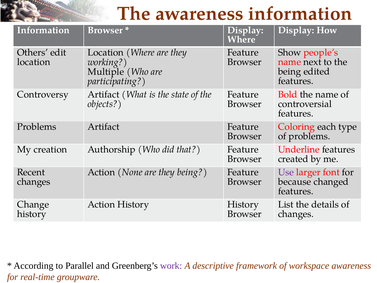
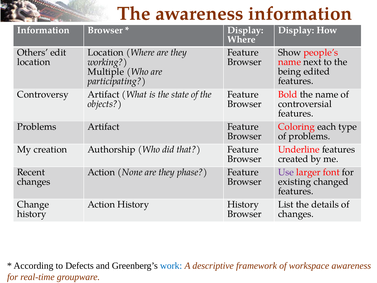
they being: being -> phase (192, 172)
because: because -> existing (295, 182)
Parallel: Parallel -> Defects (80, 266)
work colour: purple -> blue (171, 266)
